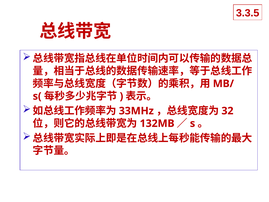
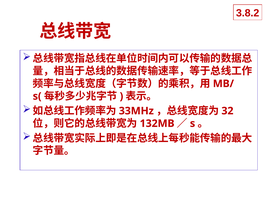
3.3.5: 3.3.5 -> 3.8.2 (248, 13)
